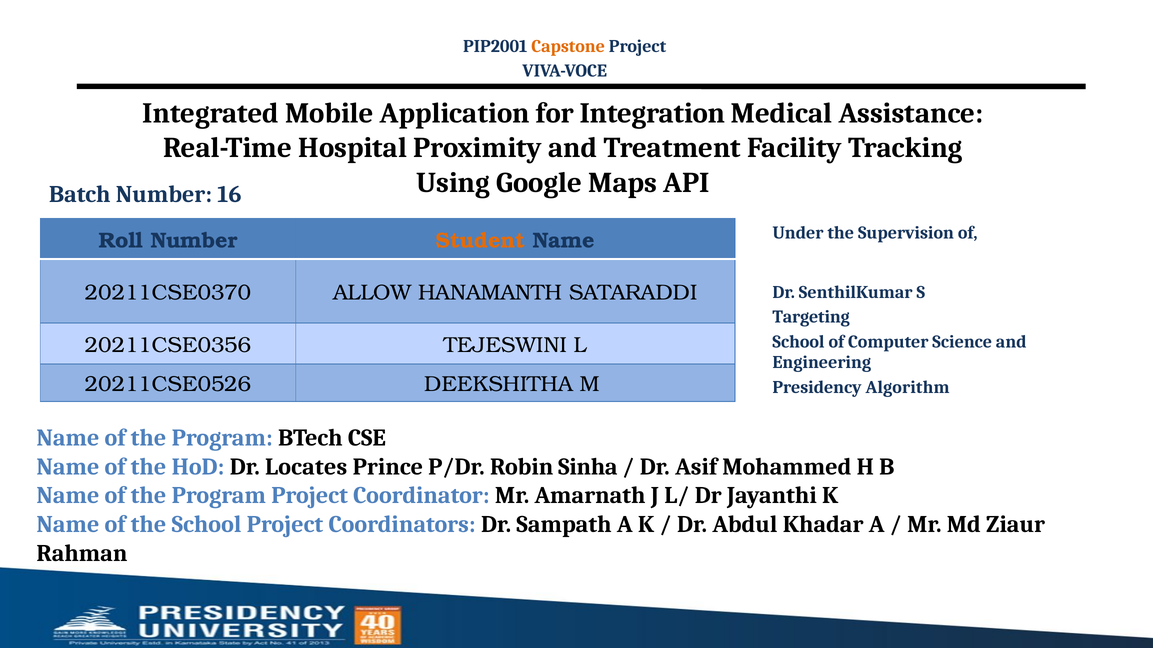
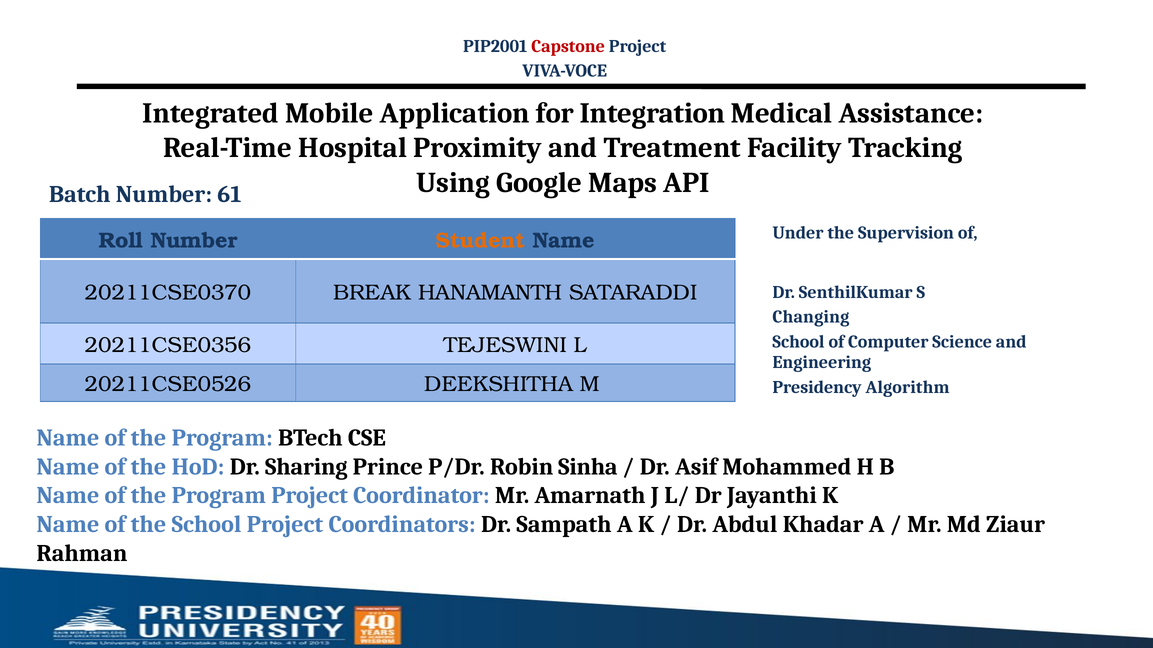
Capstone colour: orange -> red (568, 46)
16: 16 -> 61 (229, 194)
ALLOW: ALLOW -> BREAK (372, 293)
Targeting: Targeting -> Changing (811, 317)
Locates: Locates -> Sharing (306, 467)
